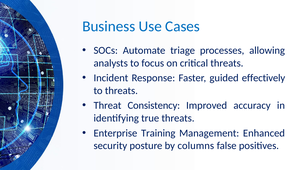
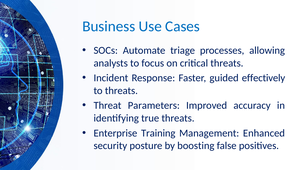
Consistency: Consistency -> Parameters (154, 106)
columns: columns -> boosting (196, 146)
